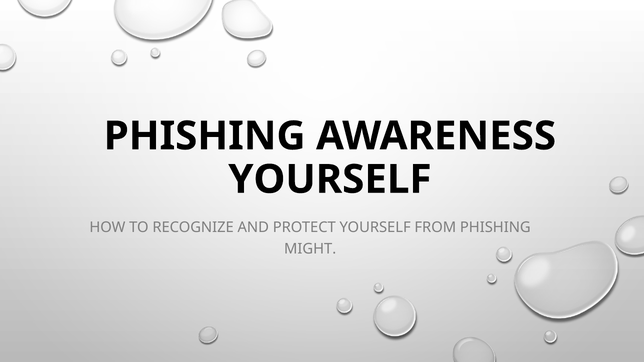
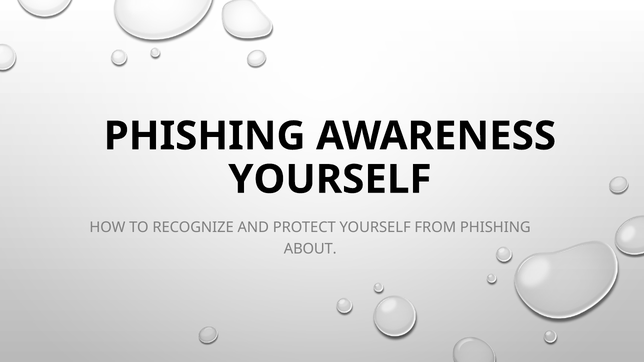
MIGHT: MIGHT -> ABOUT (310, 249)
